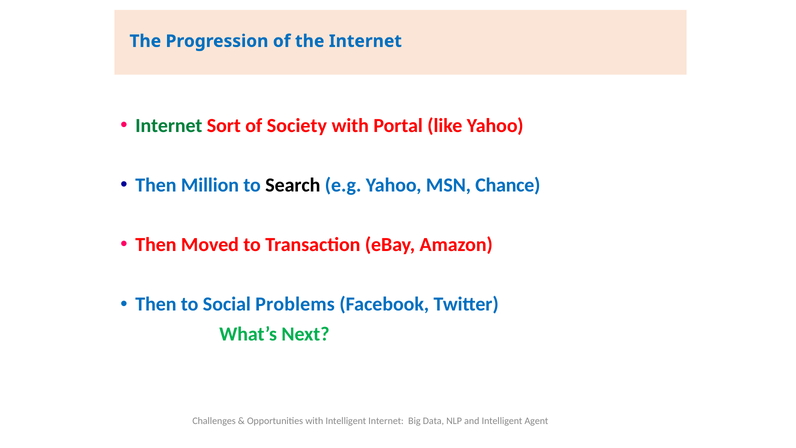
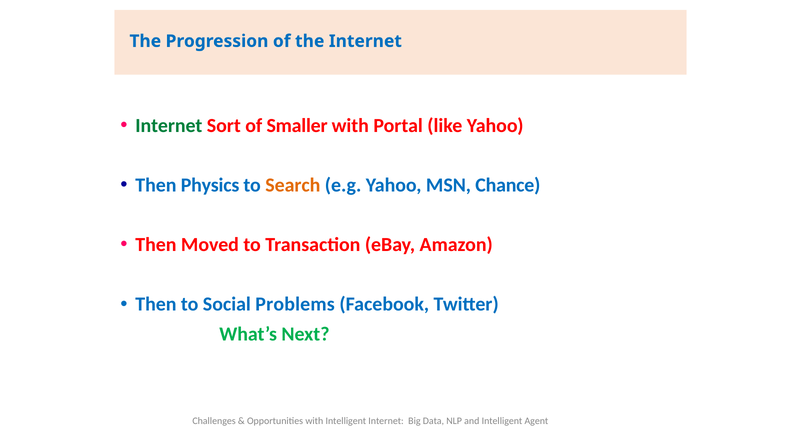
Society: Society -> Smaller (297, 125)
Million: Million -> Physics (210, 185)
Search colour: black -> orange (293, 185)
